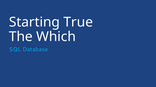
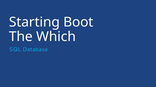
True: True -> Boot (78, 22)
